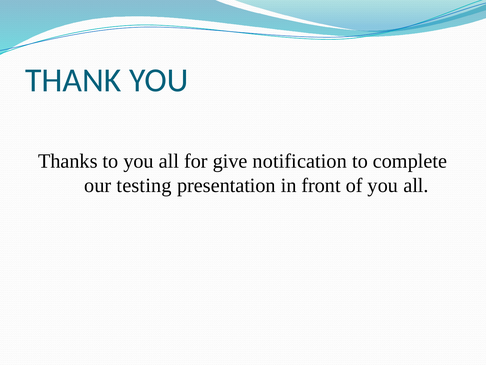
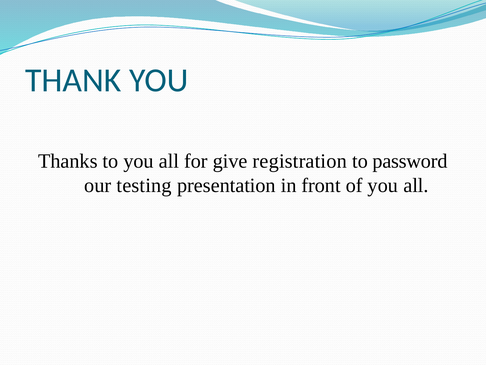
notification: notification -> registration (300, 161)
complete: complete -> password (410, 161)
